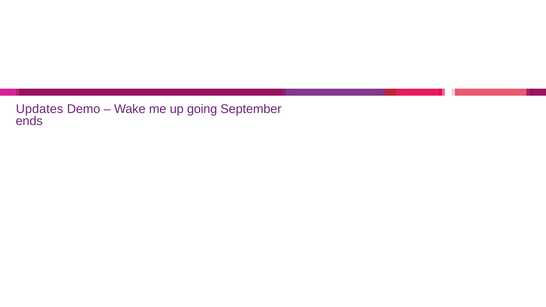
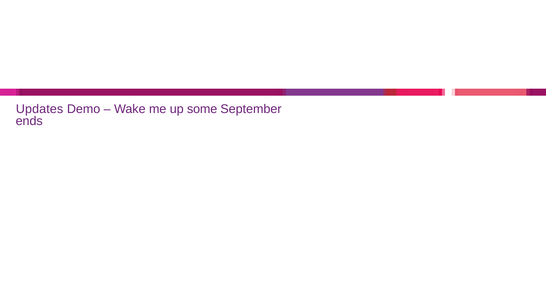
going: going -> some (202, 109)
